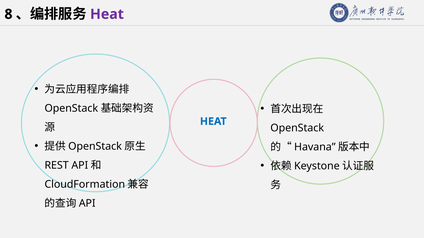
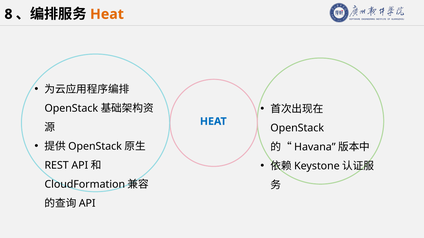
Heat colour: purple -> orange (107, 14)
